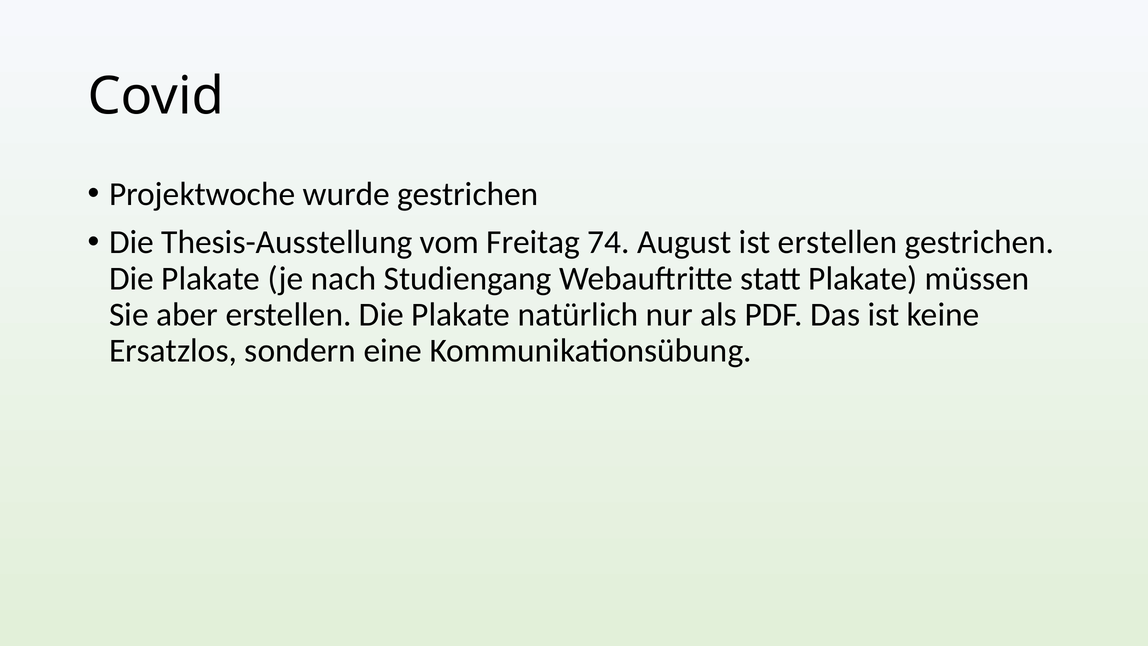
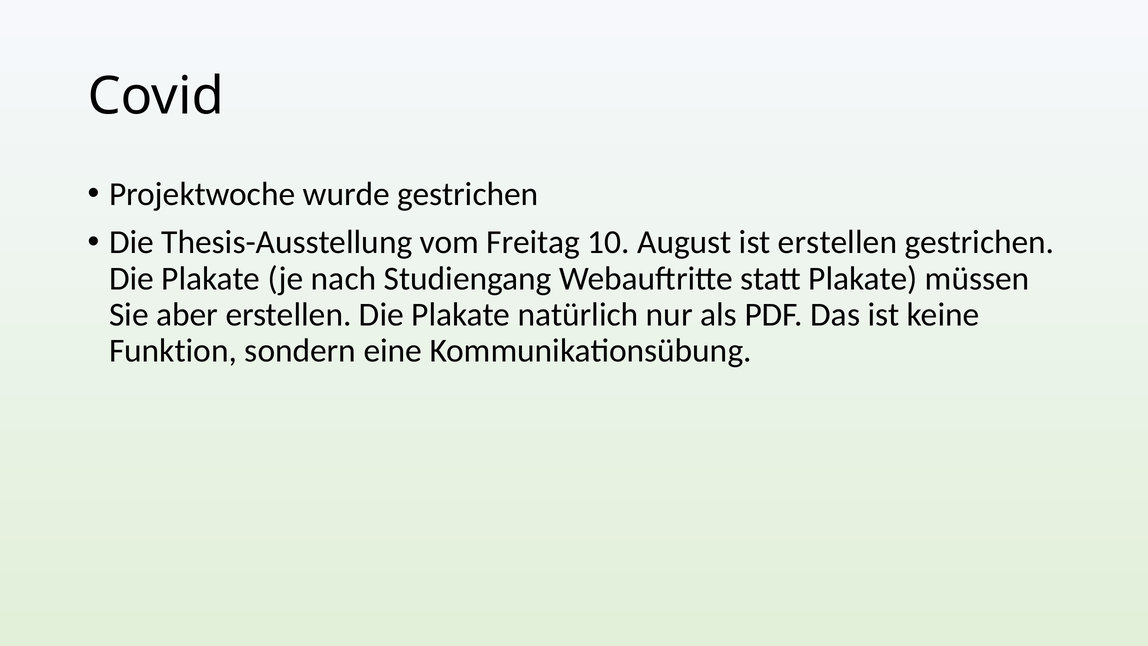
74: 74 -> 10 (609, 242)
Ersatzlos: Ersatzlos -> Funktion (173, 351)
